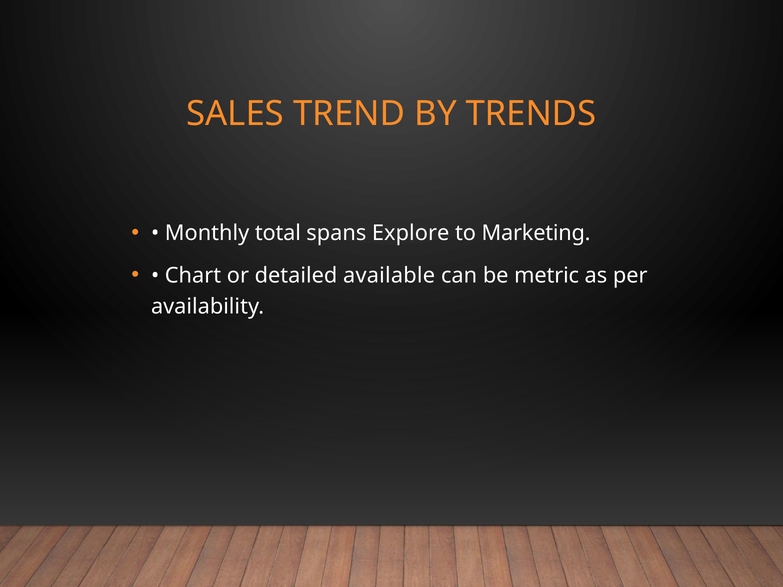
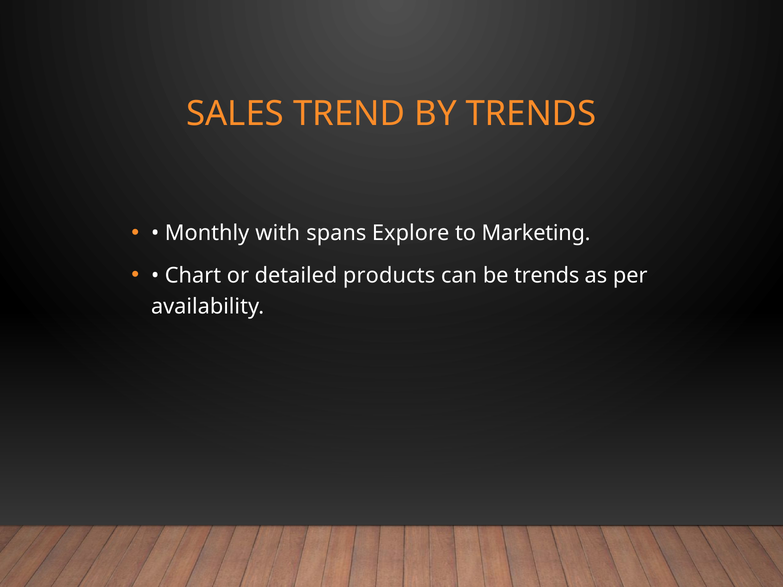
total: total -> with (278, 233)
available: available -> products (389, 275)
be metric: metric -> trends (547, 275)
